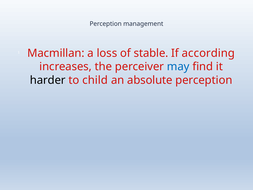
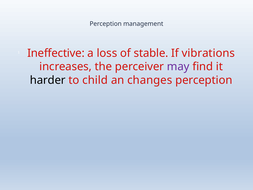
Macmillan: Macmillan -> Ineffective (56, 53)
according: according -> vibrations (208, 53)
may colour: blue -> purple (178, 67)
absolute: absolute -> changes (150, 80)
